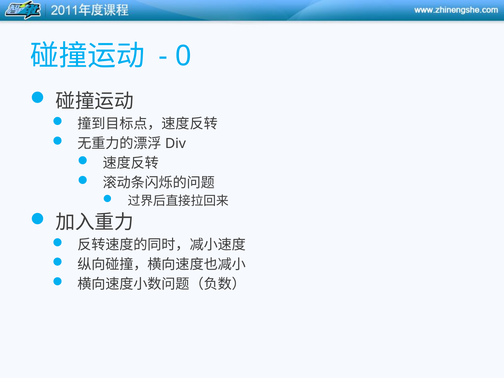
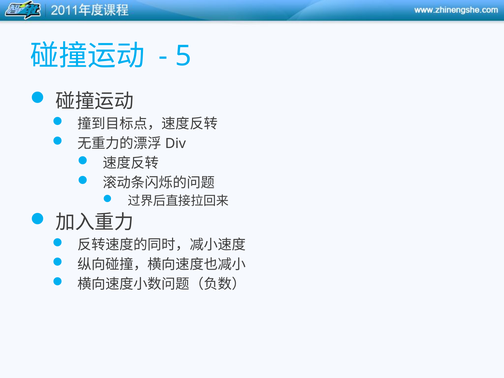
0: 0 -> 5 (183, 56)
